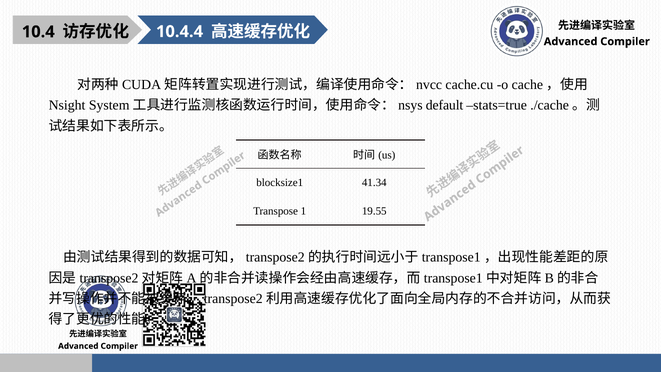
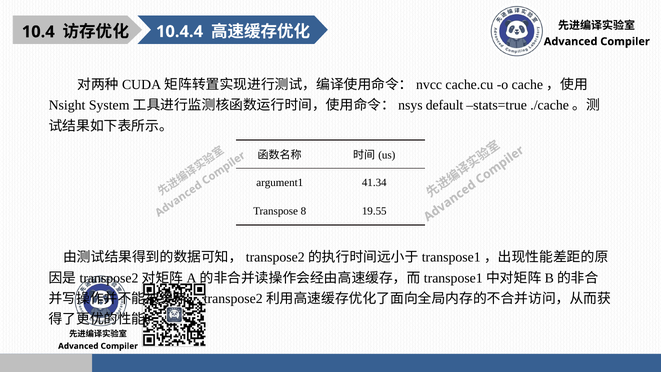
blocksize1: blocksize1 -> argument1 (280, 182)
1: 1 -> 8 (303, 211)
